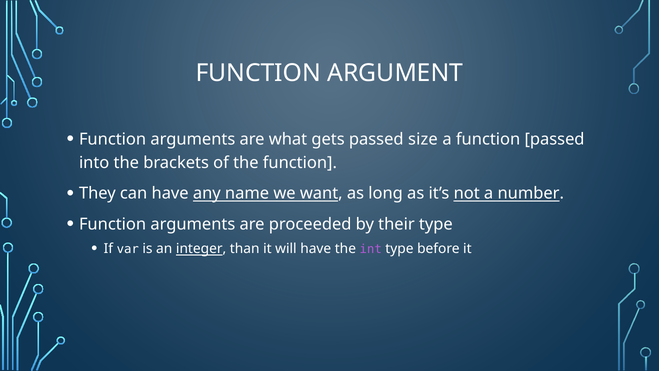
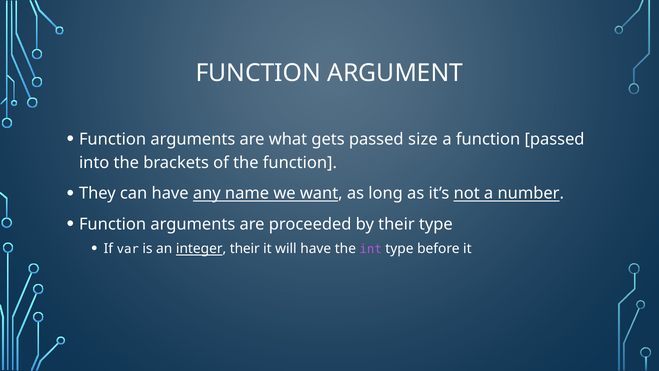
integer than: than -> their (245, 249)
